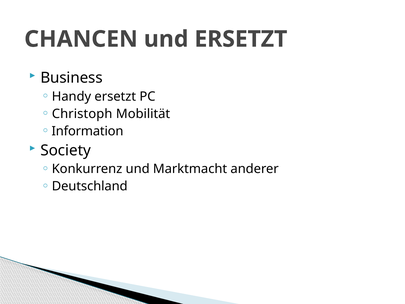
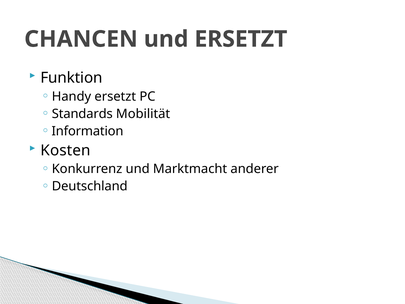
Business: Business -> Funktion (72, 78)
Christoph: Christoph -> Standards (82, 114)
Society: Society -> Kosten (66, 150)
